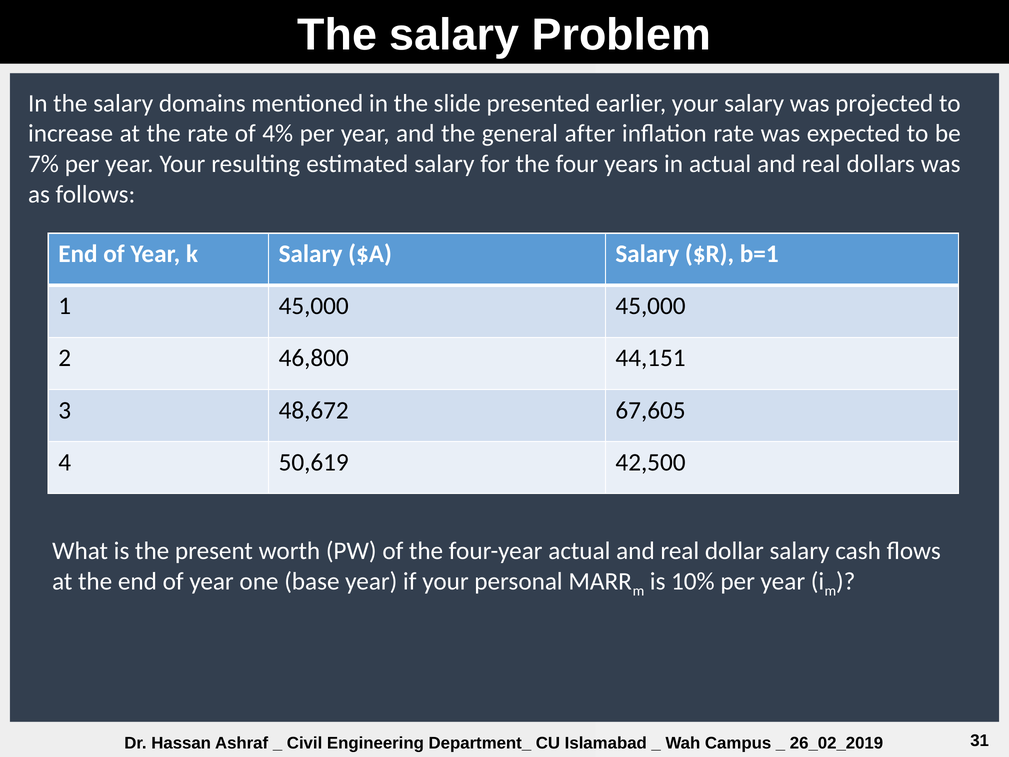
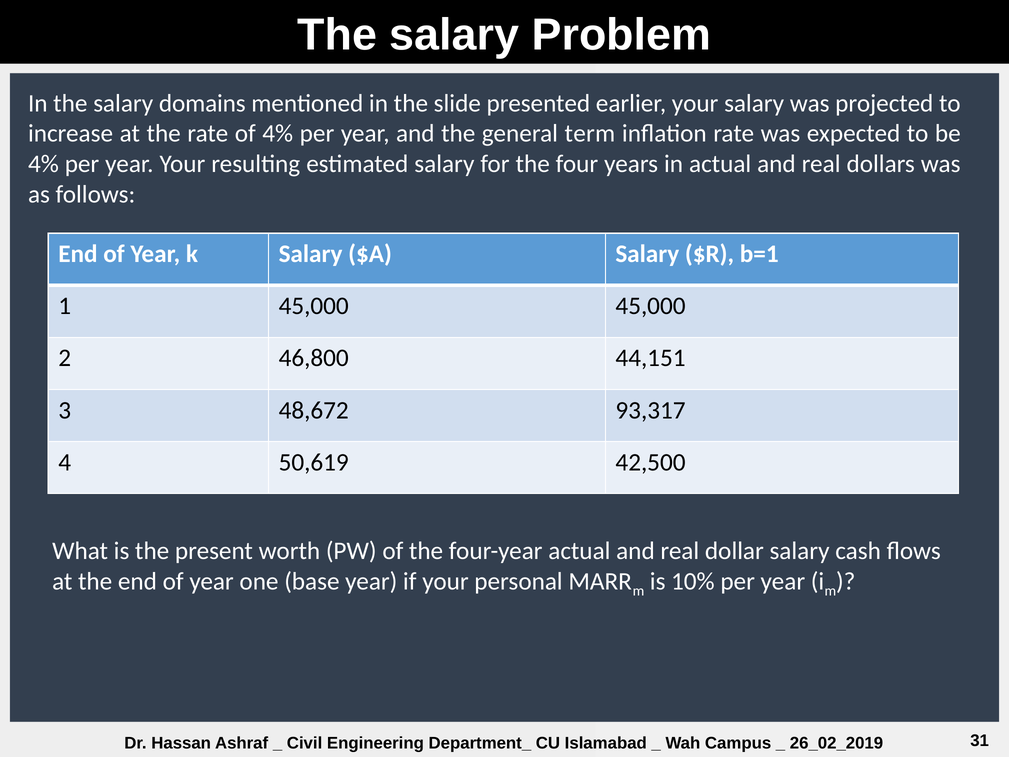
after: after -> term (590, 134)
7%: 7% -> 4% (43, 164)
67,605: 67,605 -> 93,317 (651, 410)
